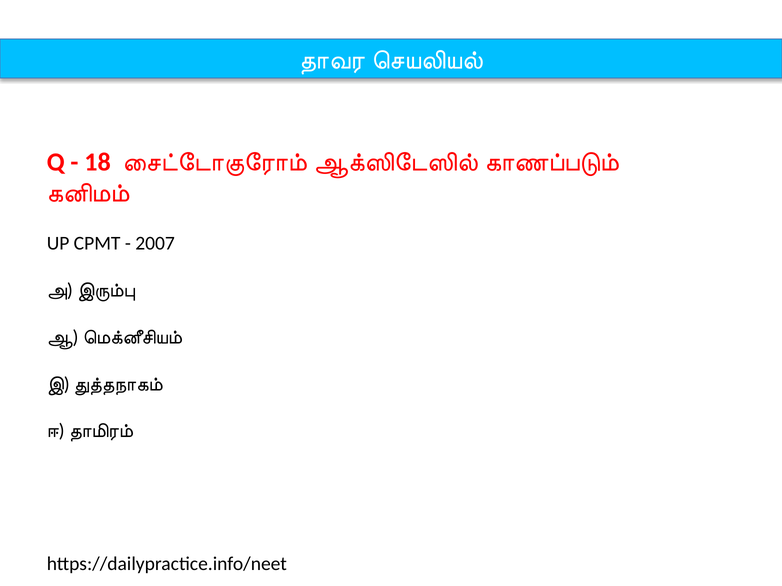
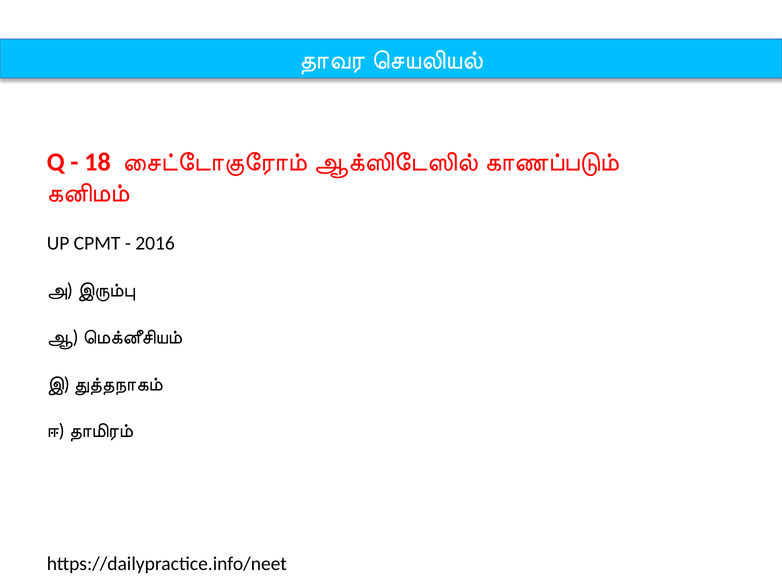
2007: 2007 -> 2016 (155, 244)
